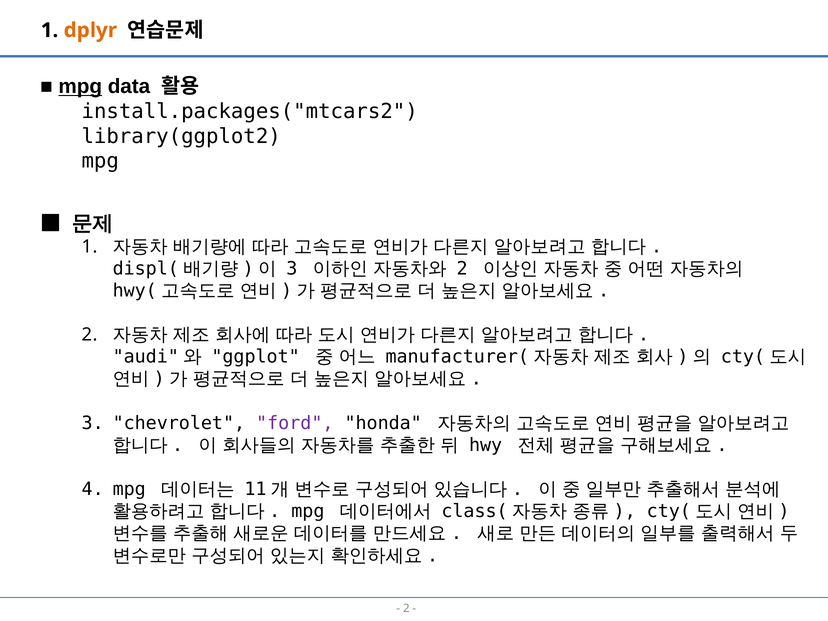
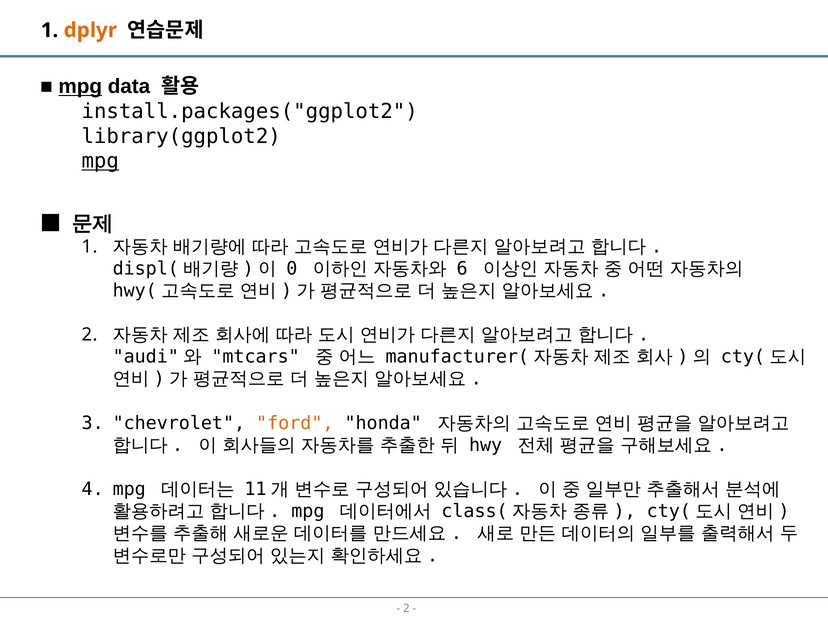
install.packages("mtcars2: install.packages("mtcars2 -> install.packages("ggplot2 (250, 111)
mpg underline: none -> present (100, 161)
3: 3 -> 0 (292, 269)
2: 2 -> 6 (462, 269)
ggplot: ggplot -> mtcars (256, 357)
ford colour: purple -> orange (295, 423)
